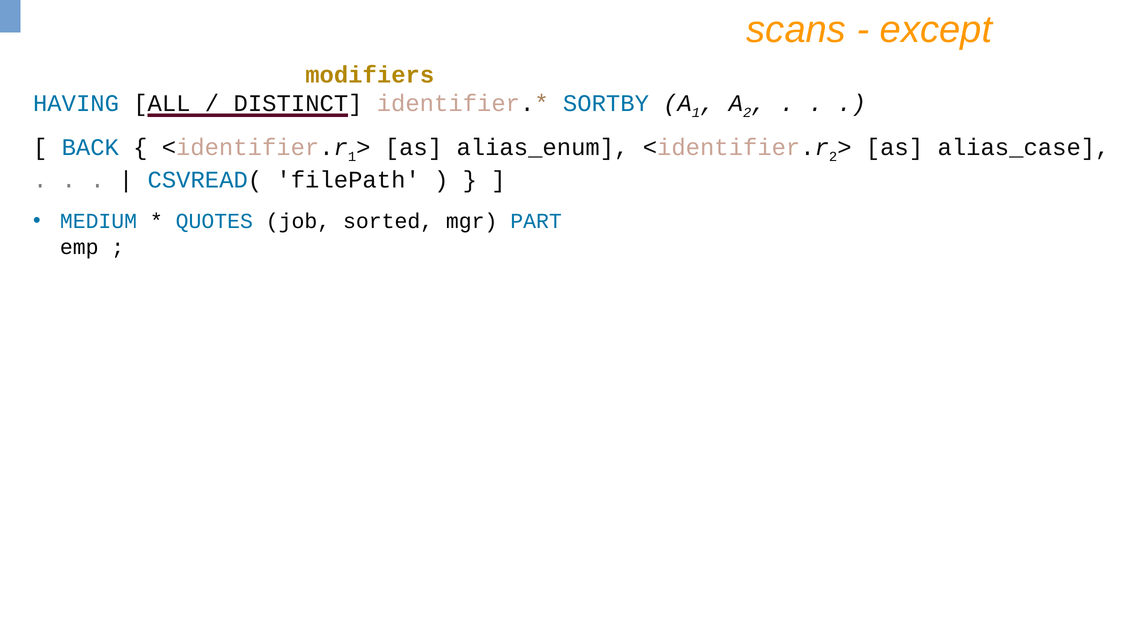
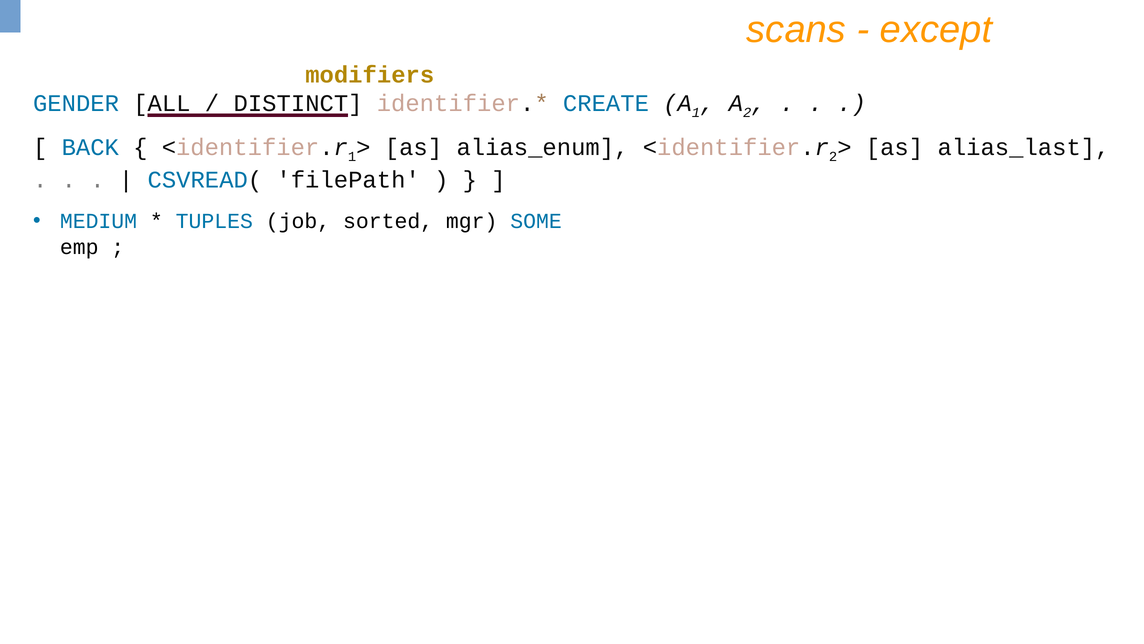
HAVING: HAVING -> GENDER (76, 103)
SORTBY: SORTBY -> CREATE (606, 103)
alias_case: alias_case -> alias_last (1024, 147)
QUOTES: QUOTES -> TUPLES (214, 221)
PART: PART -> SOME (536, 221)
